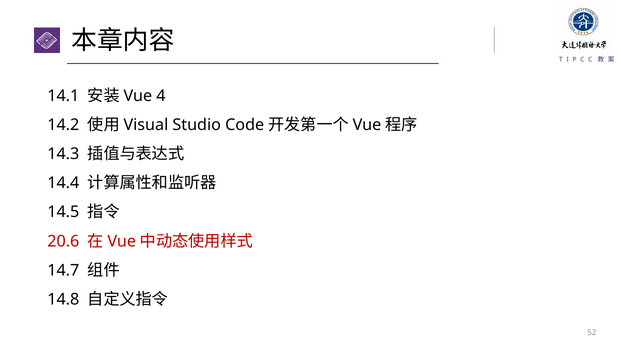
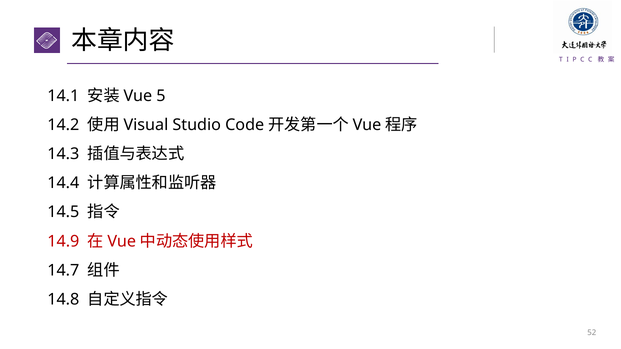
4: 4 -> 5 (161, 96)
20.6: 20.6 -> 14.9 (63, 241)
